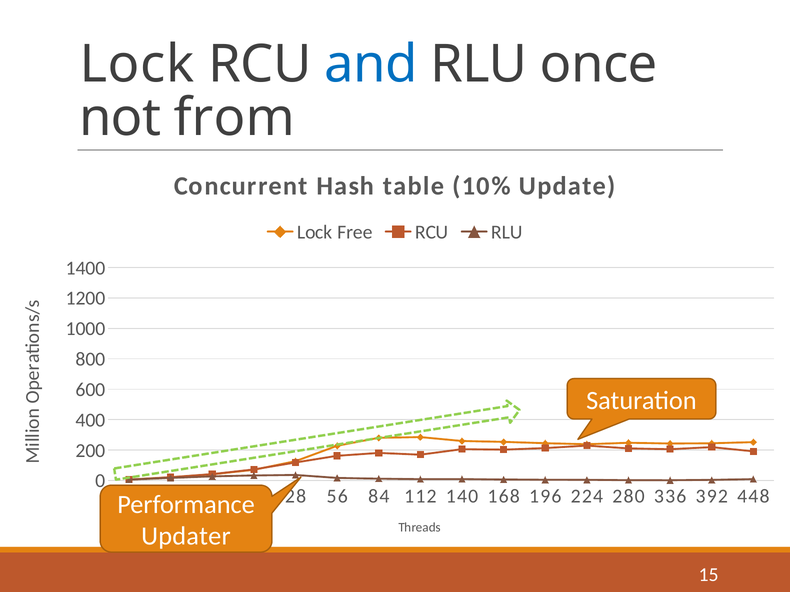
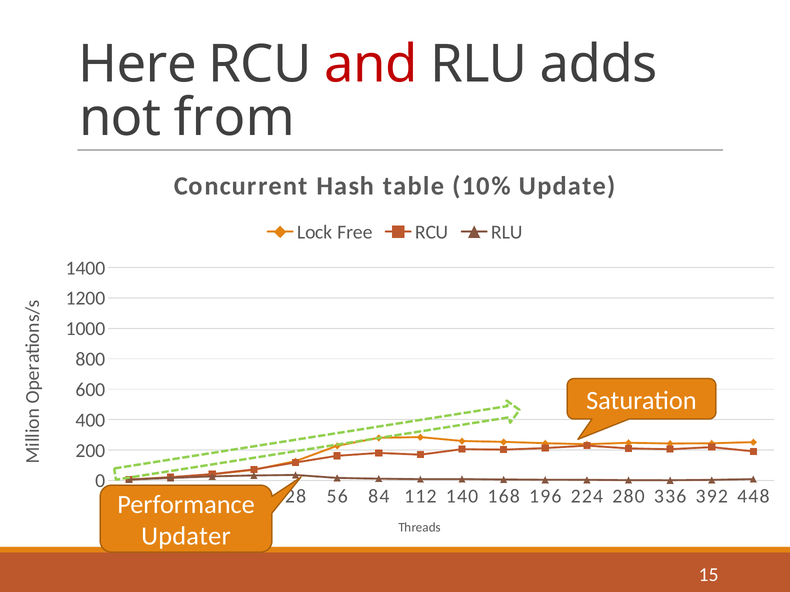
Lock: Lock -> Here (138, 64)
and colour: blue -> red (371, 64)
once: once -> adds (599, 64)
